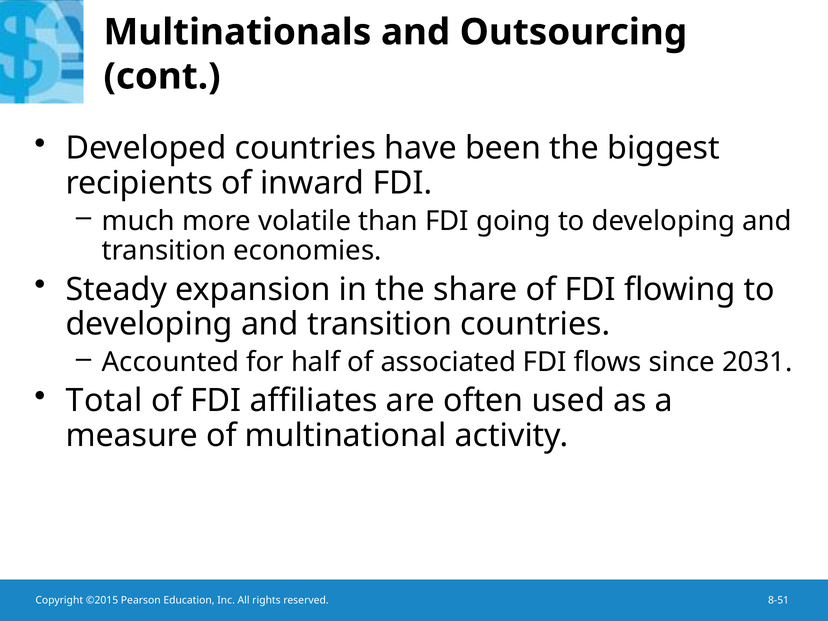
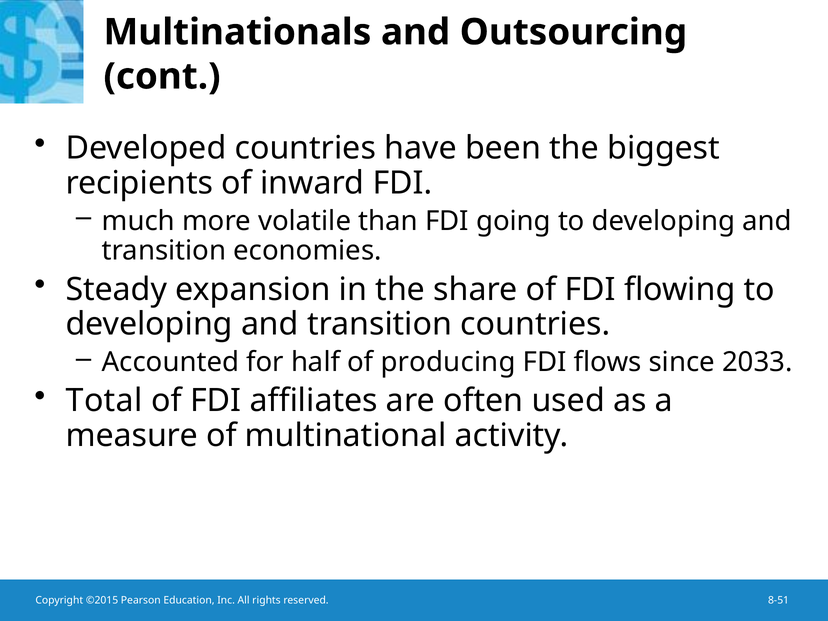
associated: associated -> producing (448, 362)
2031: 2031 -> 2033 (757, 362)
